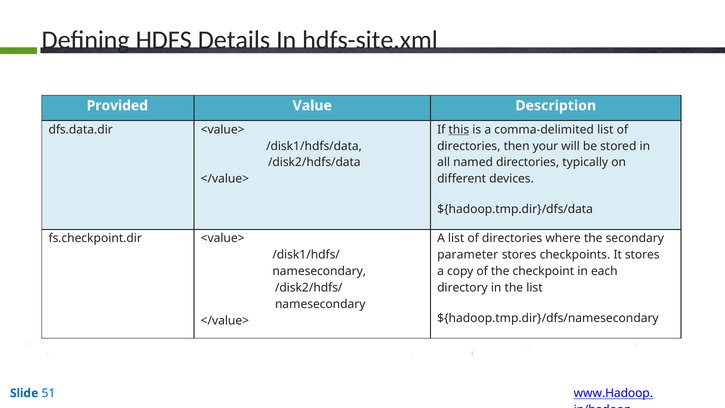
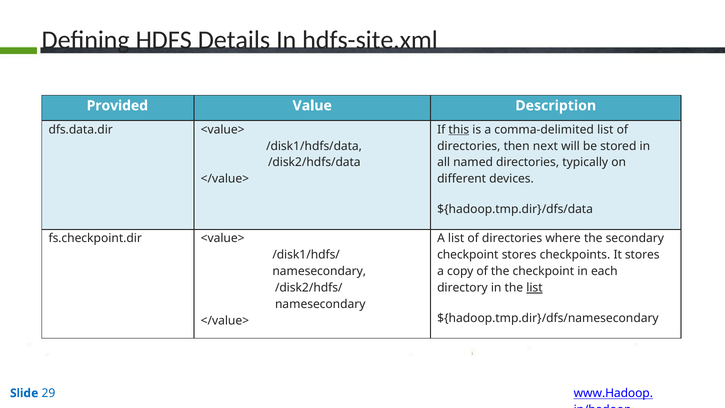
your: your -> next (545, 146)
parameter: parameter -> checkpoint (468, 255)
list underline: none -> present (534, 288)
51: 51 -> 29 (48, 393)
